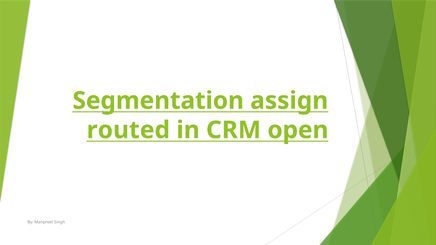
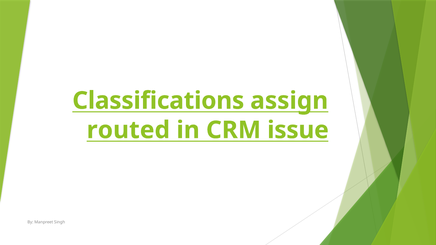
Segmentation: Segmentation -> Classifications (158, 101)
open: open -> issue (298, 130)
